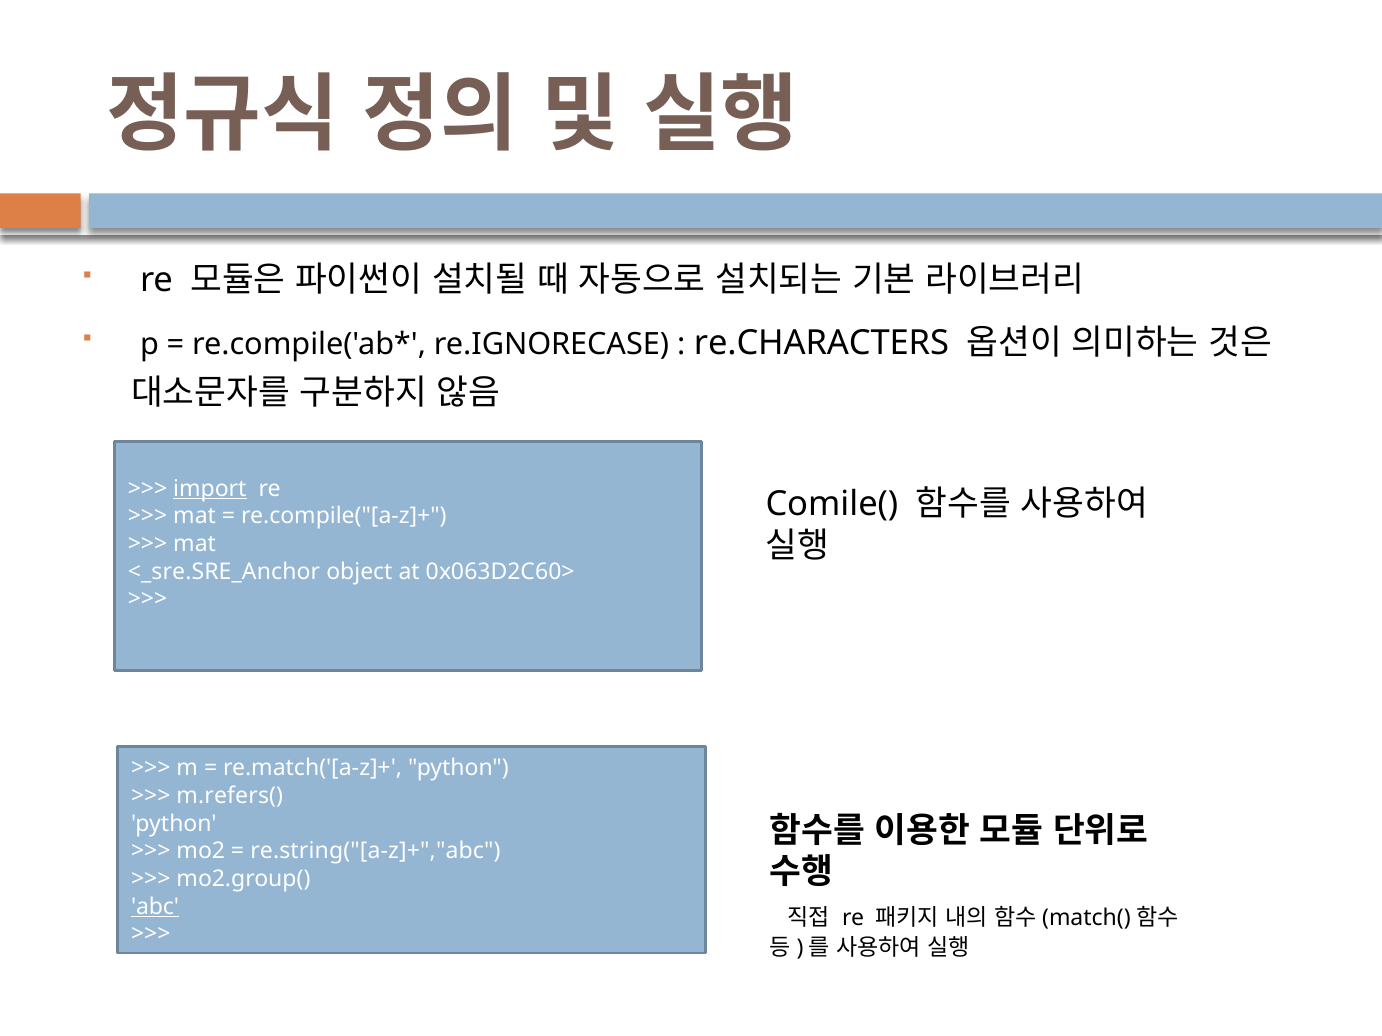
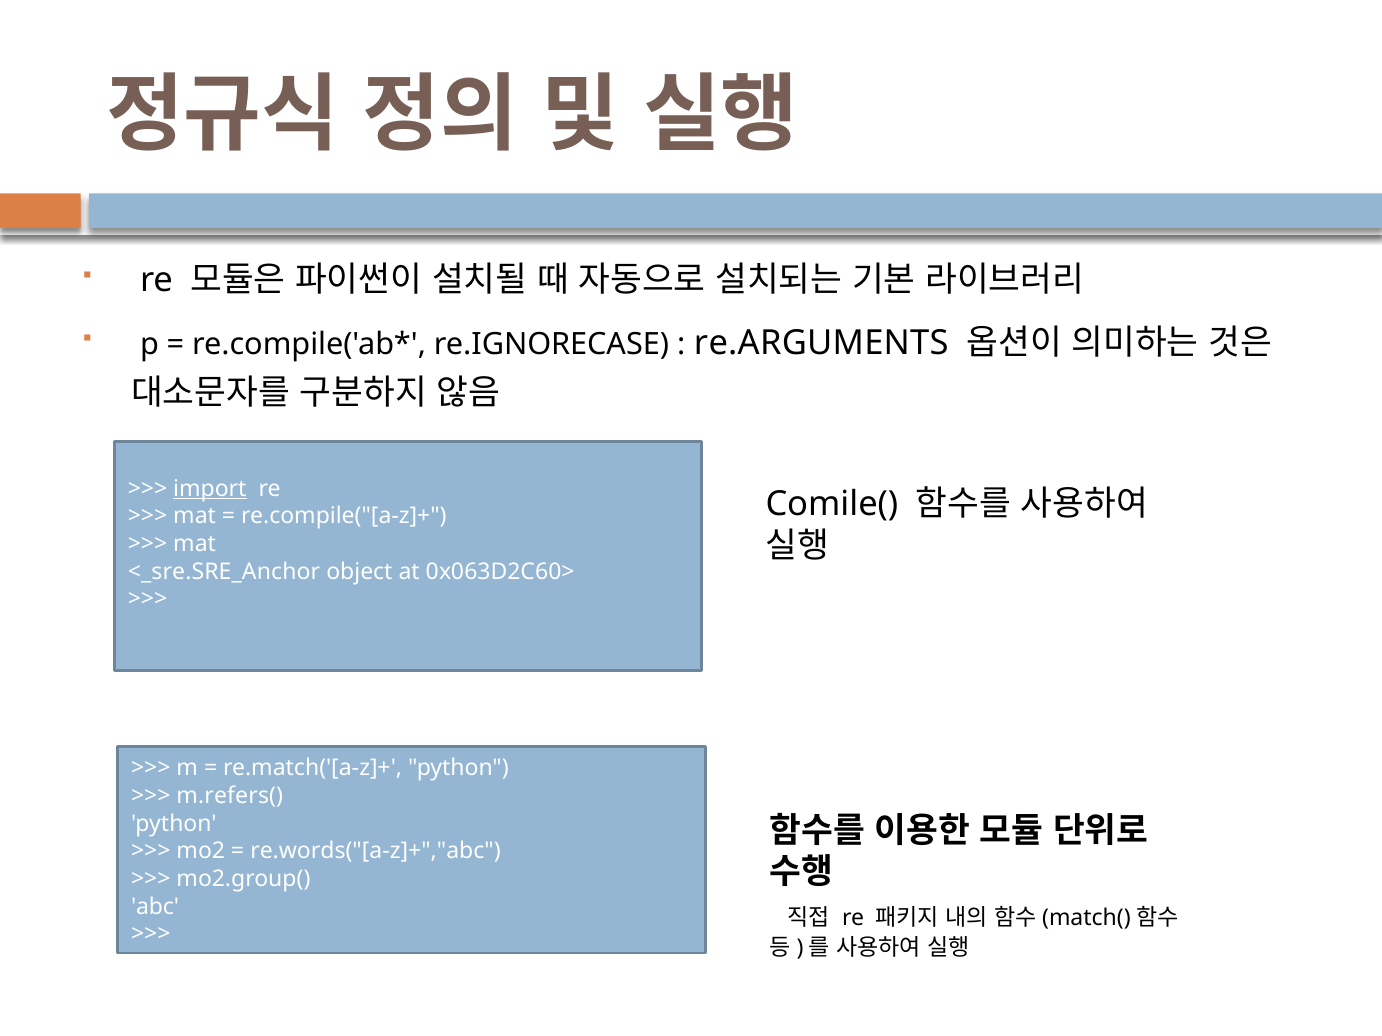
re.CHARACTERS: re.CHARACTERS -> re.ARGUMENTS (821, 343)
re.string("[a-z]+","abc: re.string("[a-z]+","abc -> re.words("[a-z]+","abc (375, 852)
abc underline: present -> none (155, 907)
